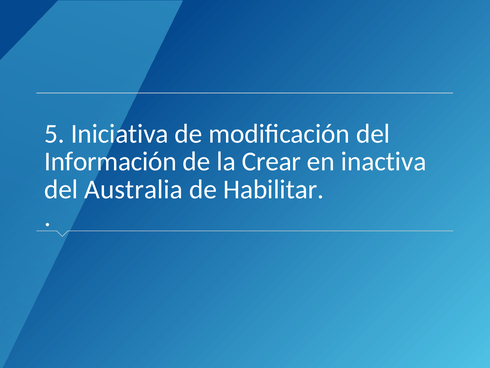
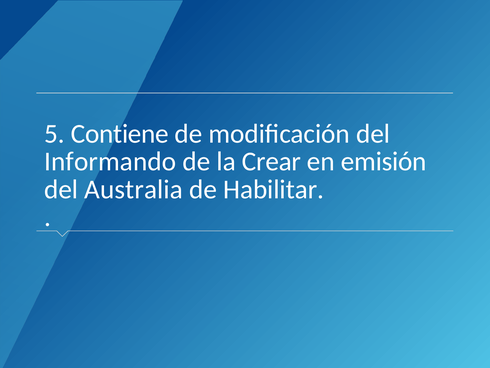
Iniciativa: Iniciativa -> Contiene (120, 134)
Información: Información -> Informando (110, 161)
inactiva: inactiva -> emisión (384, 161)
